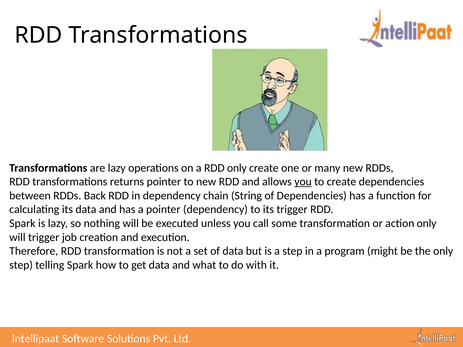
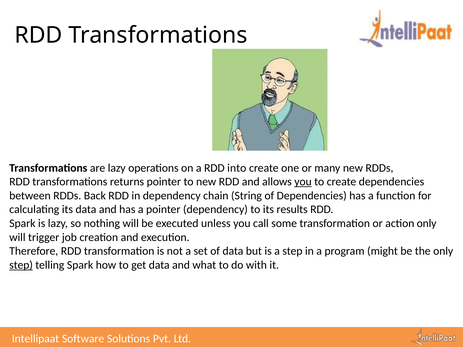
RDD only: only -> into (237, 168)
its trigger: trigger -> results (292, 210)
step underline: none -> present (21, 265)
